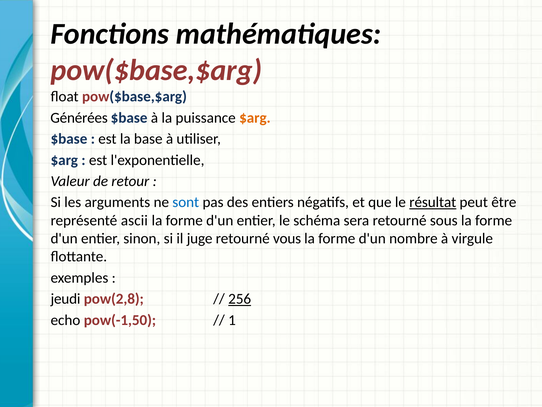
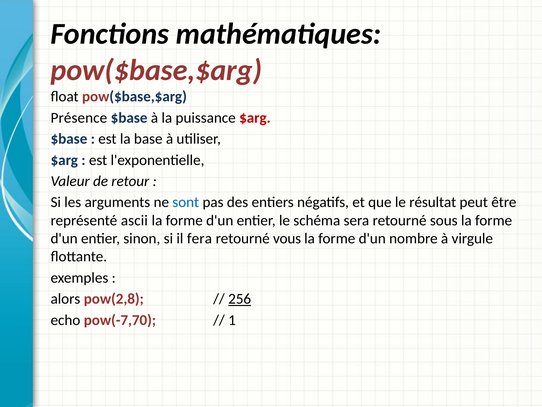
Générées: Générées -> Présence (79, 118)
$arg colour: orange -> red (255, 118)
résultat underline: present -> none (433, 202)
juge: juge -> fera (199, 238)
jeudi: jeudi -> alors (65, 299)
pow(-1,50: pow(-1,50 -> pow(-7,70 (120, 320)
